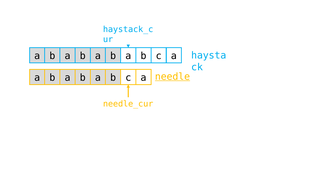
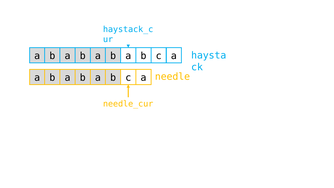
needle underline: present -> none (172, 76)
